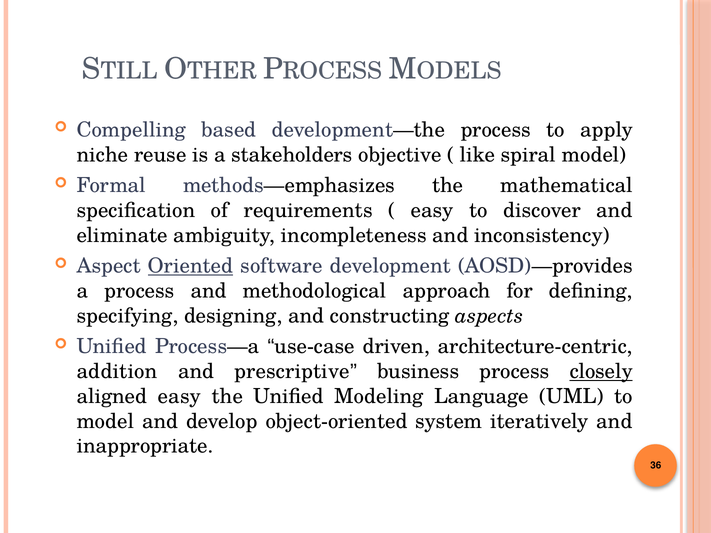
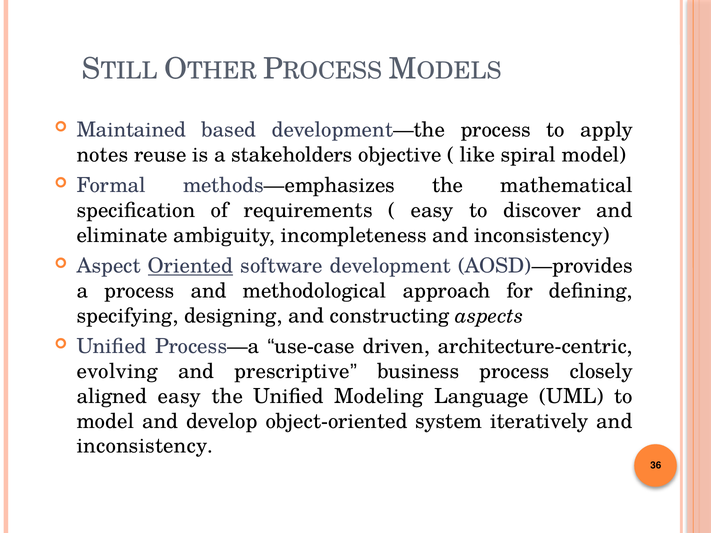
Compelling: Compelling -> Maintained (131, 130)
niche: niche -> notes (102, 155)
addition: addition -> evolving (117, 372)
closely underline: present -> none (601, 372)
inappropriate: inappropriate -> inconsistency (145, 446)
